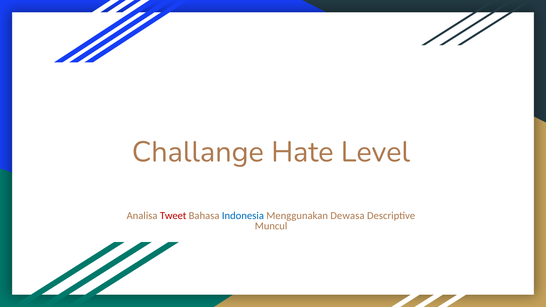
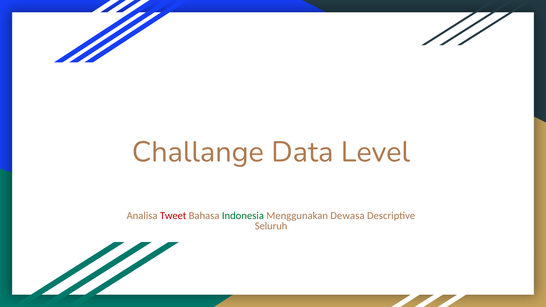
Hate: Hate -> Data (302, 152)
Indonesia colour: blue -> green (243, 216)
Muncul: Muncul -> Seluruh (271, 226)
